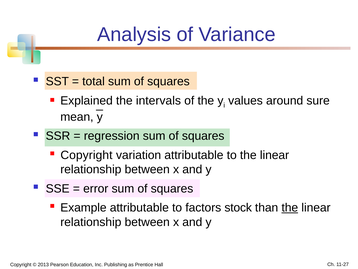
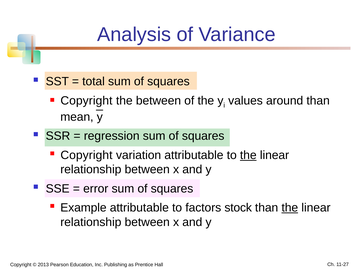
Explained: Explained -> Copyright (86, 100)
the intervals: intervals -> between (158, 100)
around sure: sure -> than (318, 100)
the underline: none -> present (248, 155)
